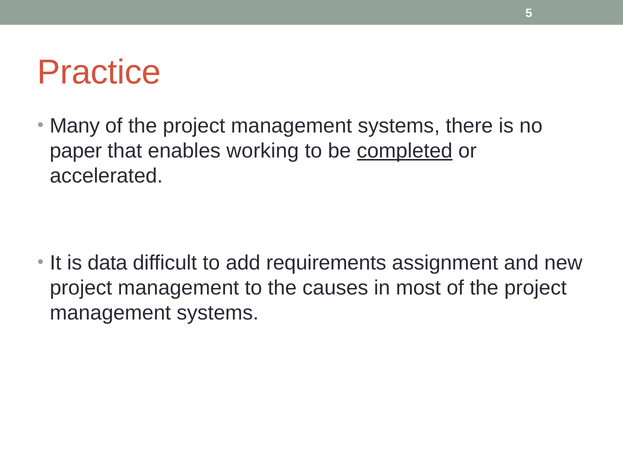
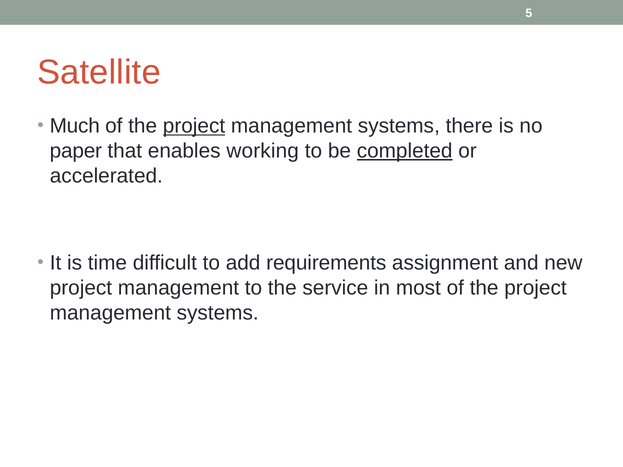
Practice: Practice -> Satellite (99, 73)
Many: Many -> Much (75, 126)
project underline: none -> present (194, 126)
data: data -> time (107, 263)
causes: causes -> service (335, 288)
